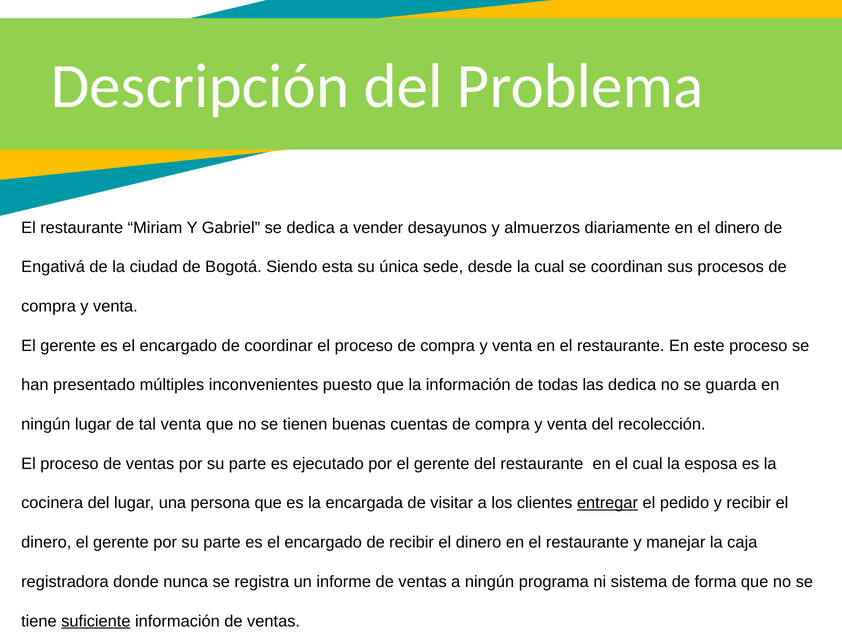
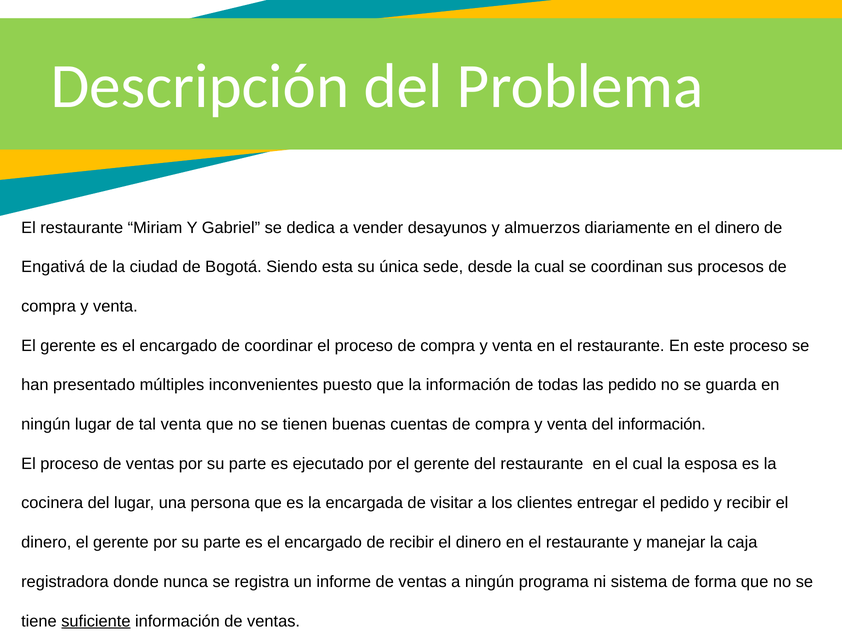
las dedica: dedica -> pedido (632, 385)
del recolección: recolección -> información (662, 424)
entregar underline: present -> none (608, 503)
